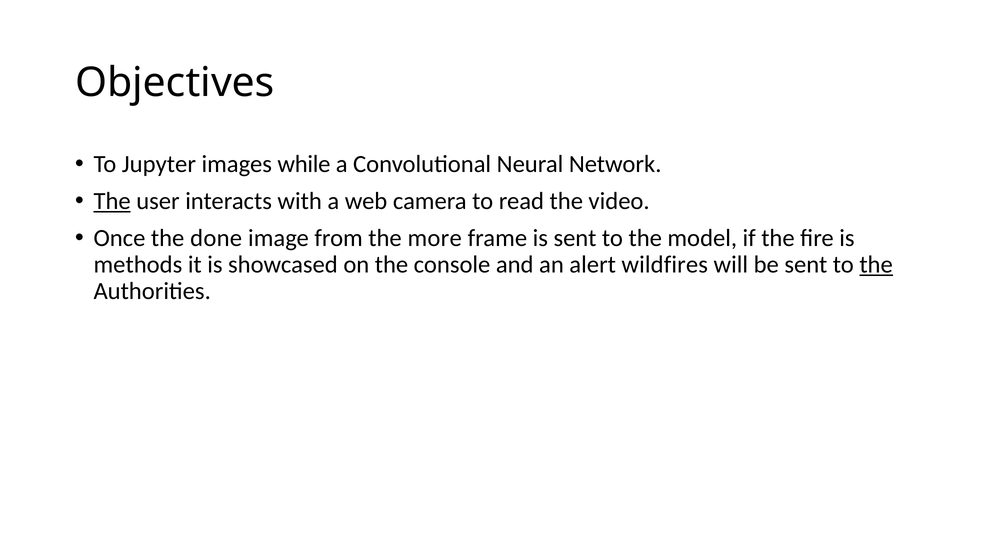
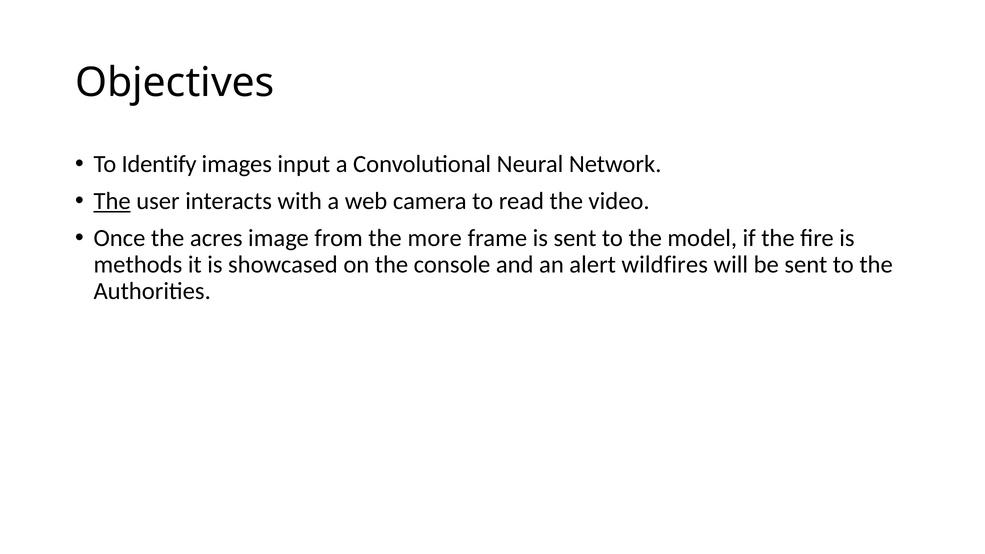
Jupyter: Jupyter -> Identify (159, 164)
while: while -> input (304, 164)
done: done -> acres (216, 238)
the underline: present -> none (876, 265)
